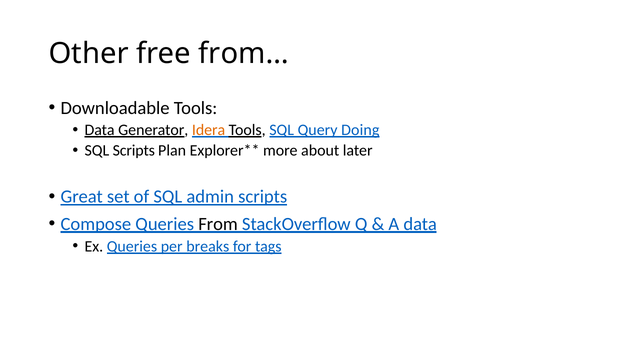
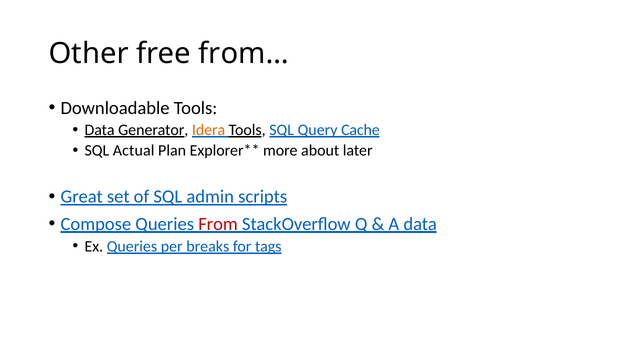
Doing: Doing -> Cache (360, 130)
SQL Scripts: Scripts -> Actual (134, 151)
From colour: black -> red (218, 224)
